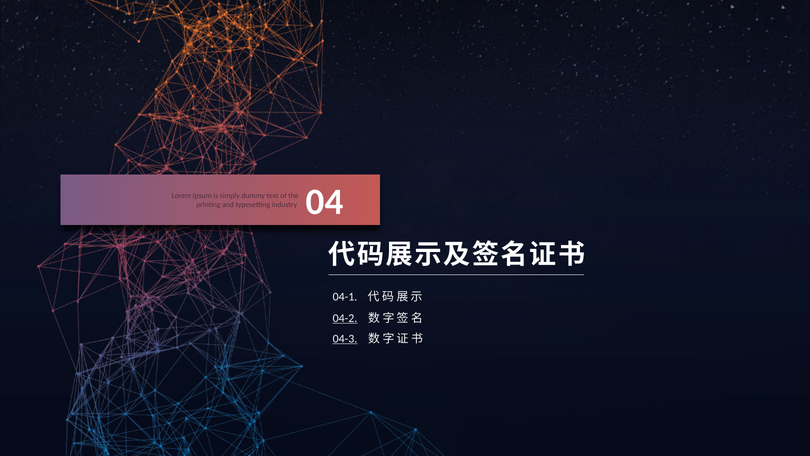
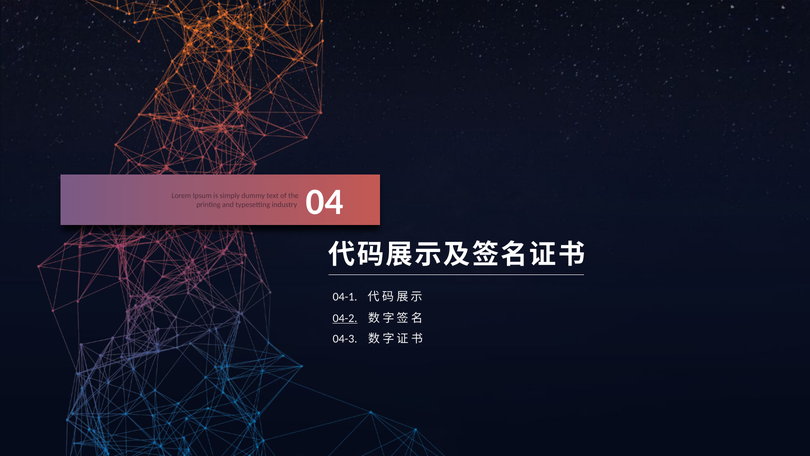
04-3 underline: present -> none (345, 338)
